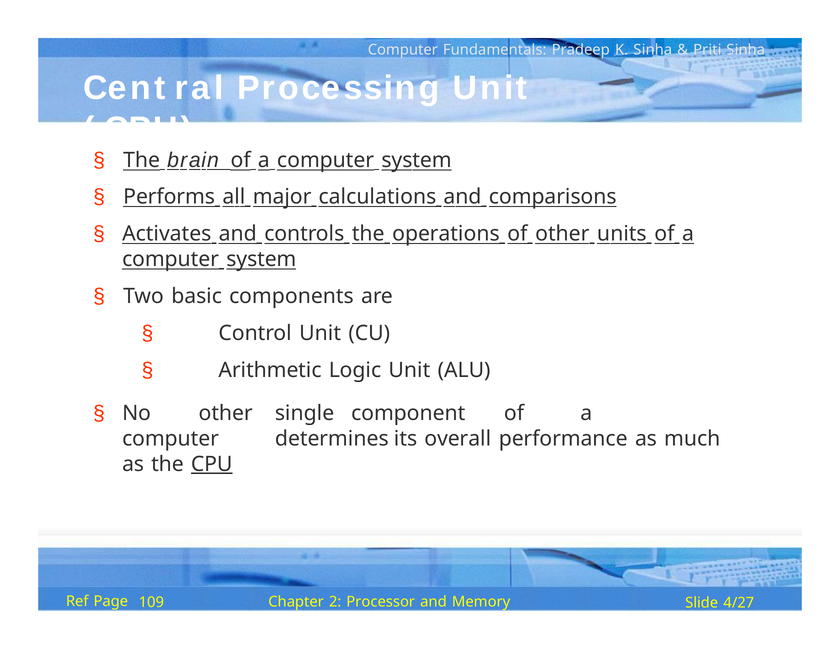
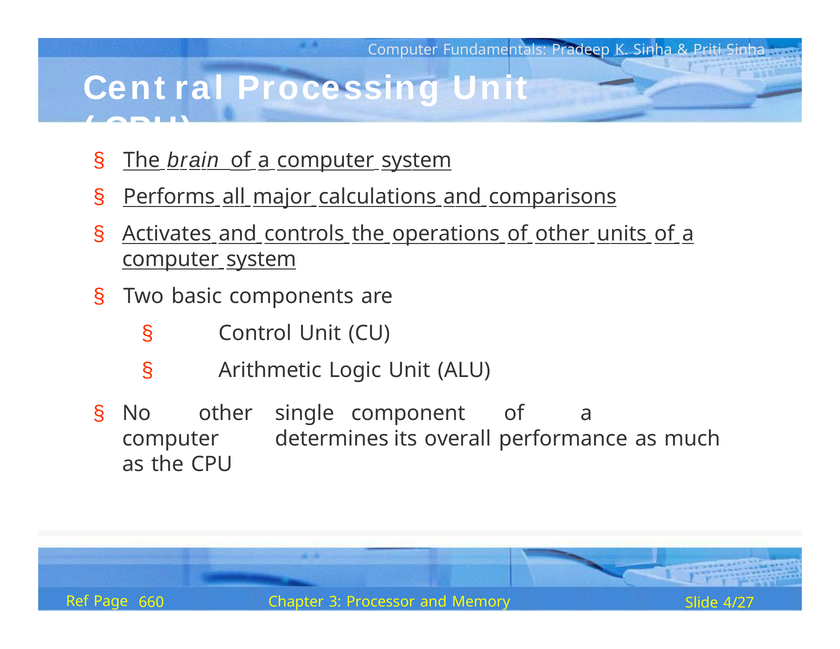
CPU underline: present -> none (212, 464)
109: 109 -> 660 (151, 602)
2: 2 -> 3 (335, 602)
